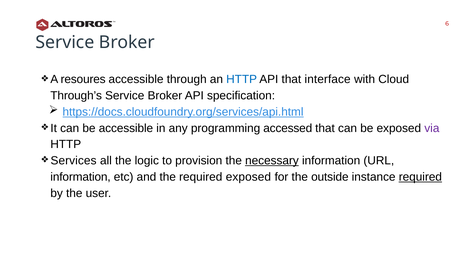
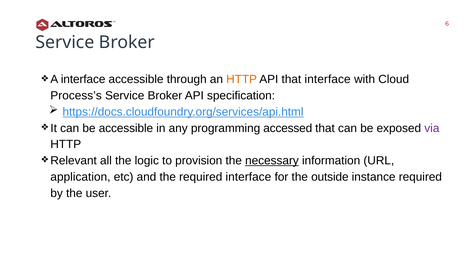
A resoures: resoures -> interface (83, 79)
HTTP colour: blue -> orange (242, 79)
Through’s: Through’s -> Process’s (76, 96)
Services: Services -> Relevant (74, 161)
information: information -> application (80, 177)
required exposed: exposed -> interface (248, 177)
required underline: present -> none (420, 177)
